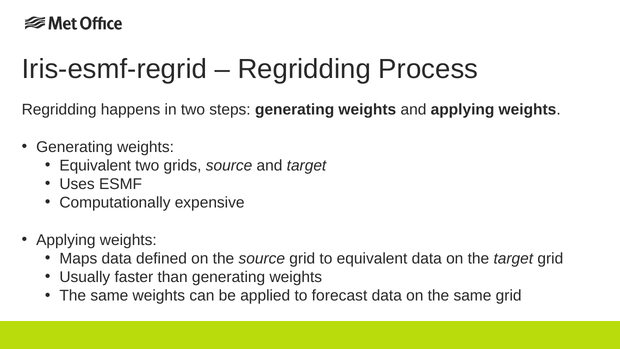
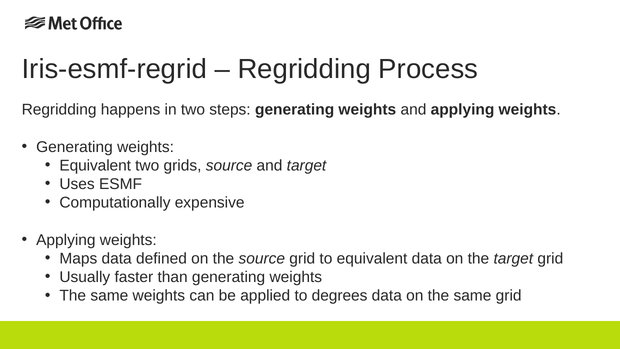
forecast: forecast -> degrees (340, 296)
